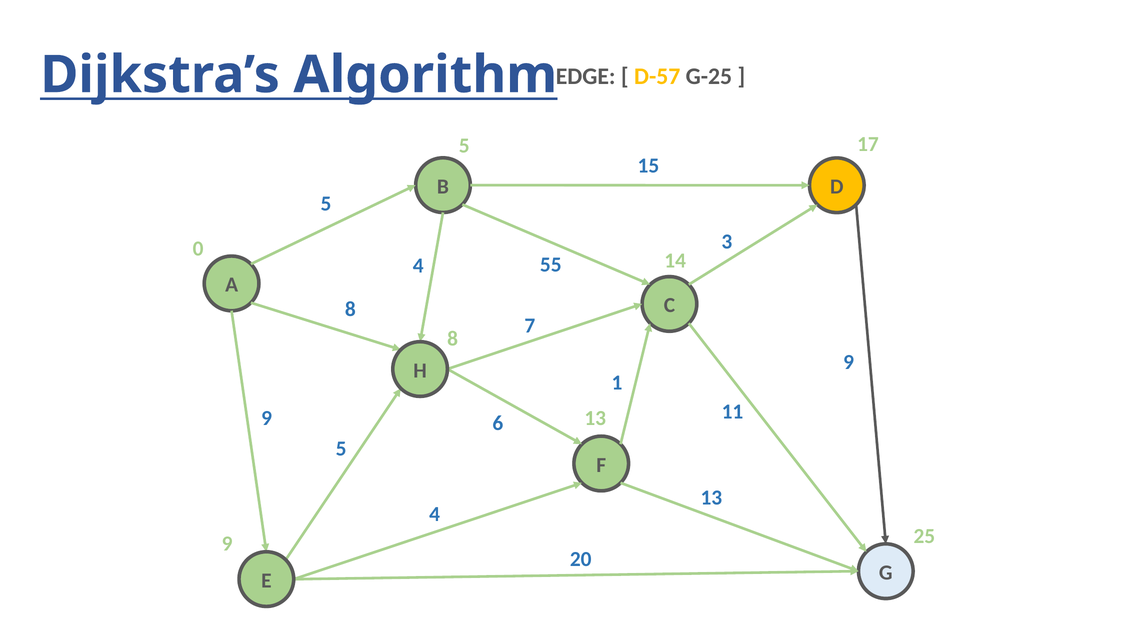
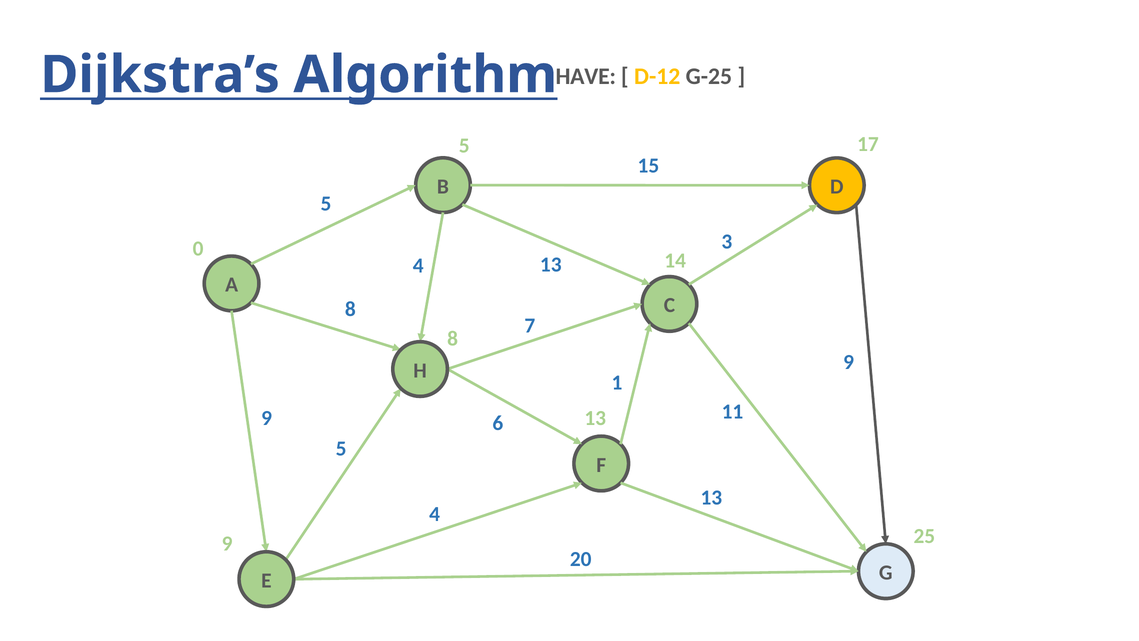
EDGE: EDGE -> HAVE (586, 77)
D-57: D-57 -> D-12 (657, 77)
4 55: 55 -> 13 (551, 265)
